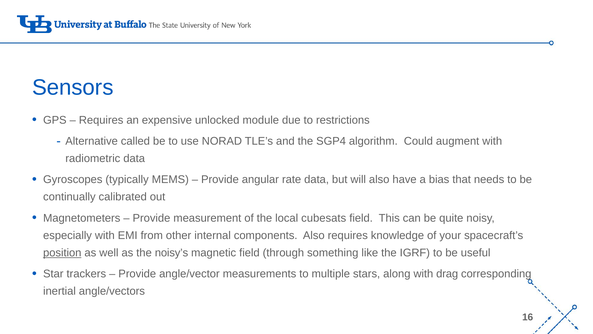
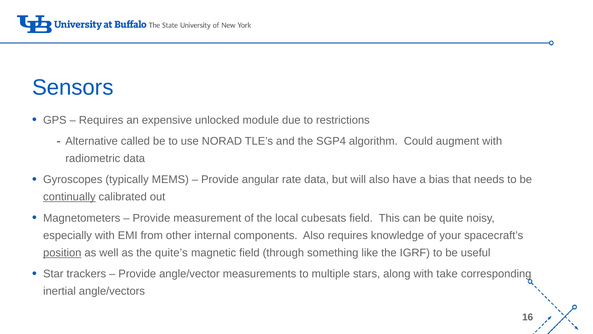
continually underline: none -> present (69, 197)
noisy’s: noisy’s -> quite’s (171, 252)
drag: drag -> take (447, 273)
